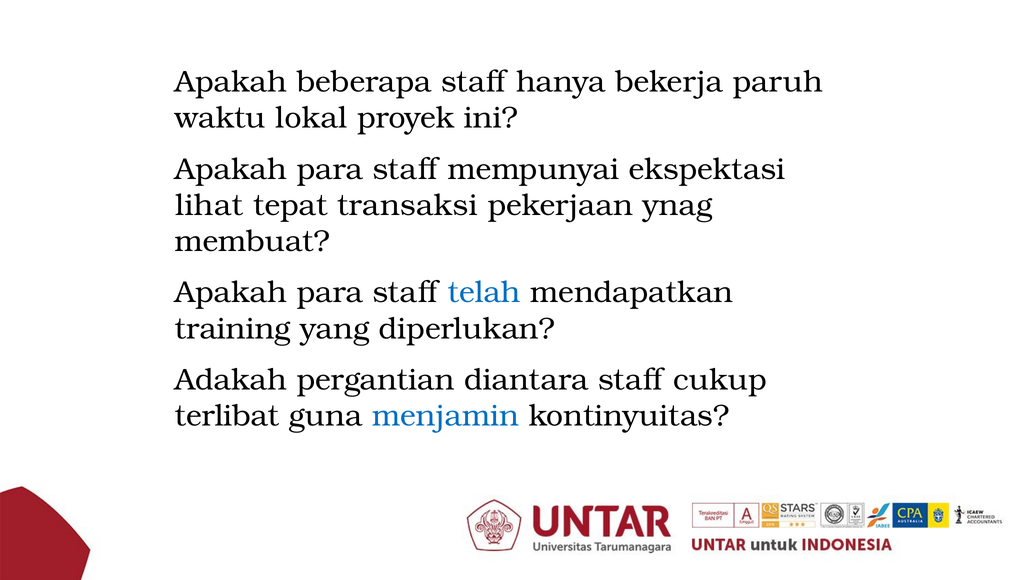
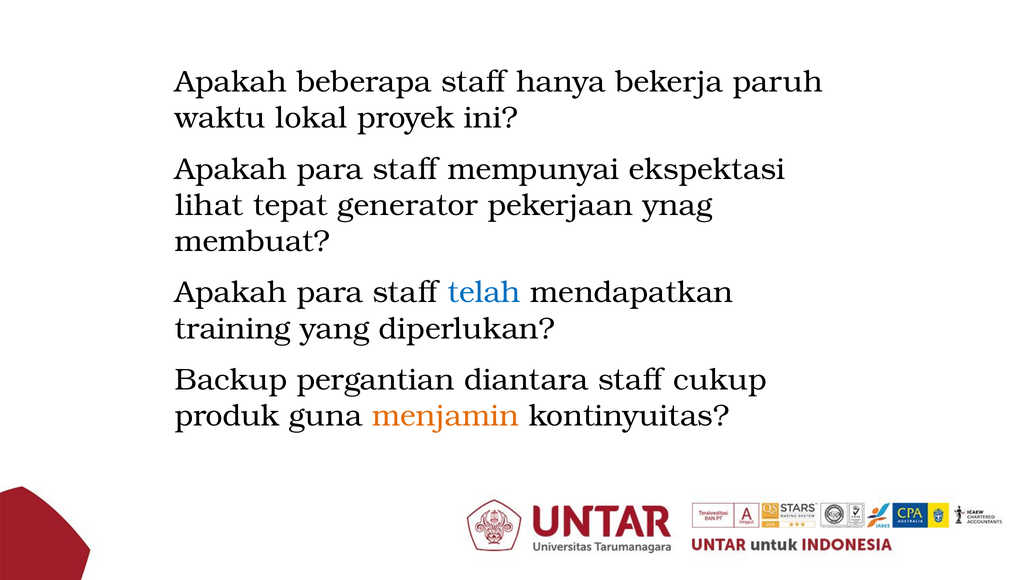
transaksi: transaksi -> generator (408, 205)
Adakah: Adakah -> Backup (231, 379)
terlibat: terlibat -> produk (227, 415)
menjamin colour: blue -> orange (446, 415)
